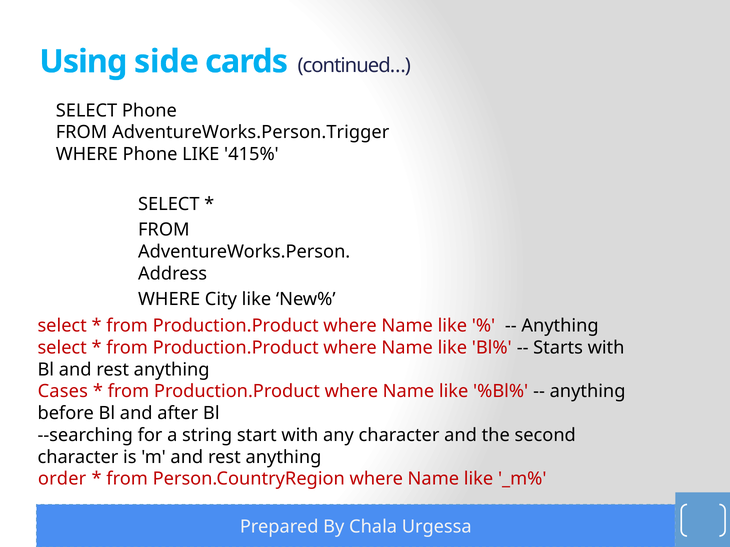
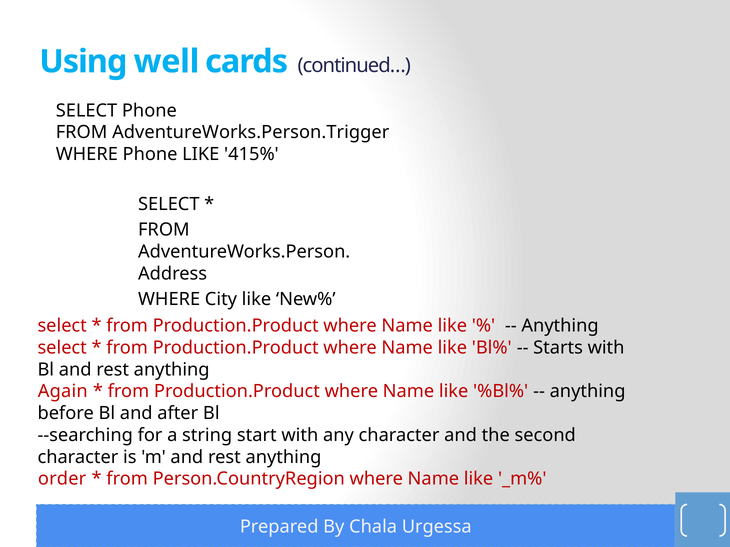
side: side -> well (166, 62)
Cases: Cases -> Again (63, 392)
